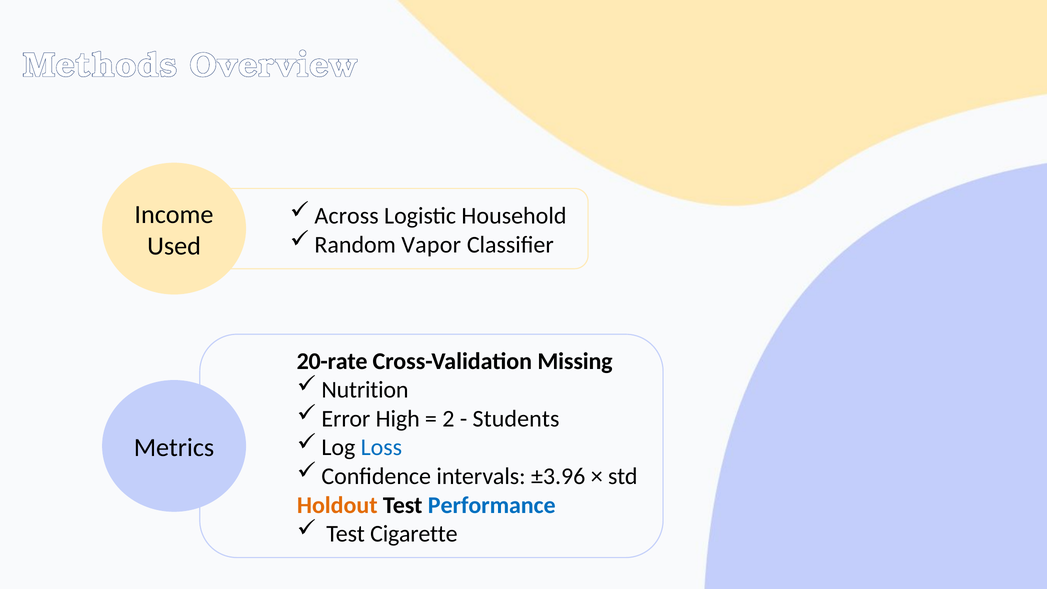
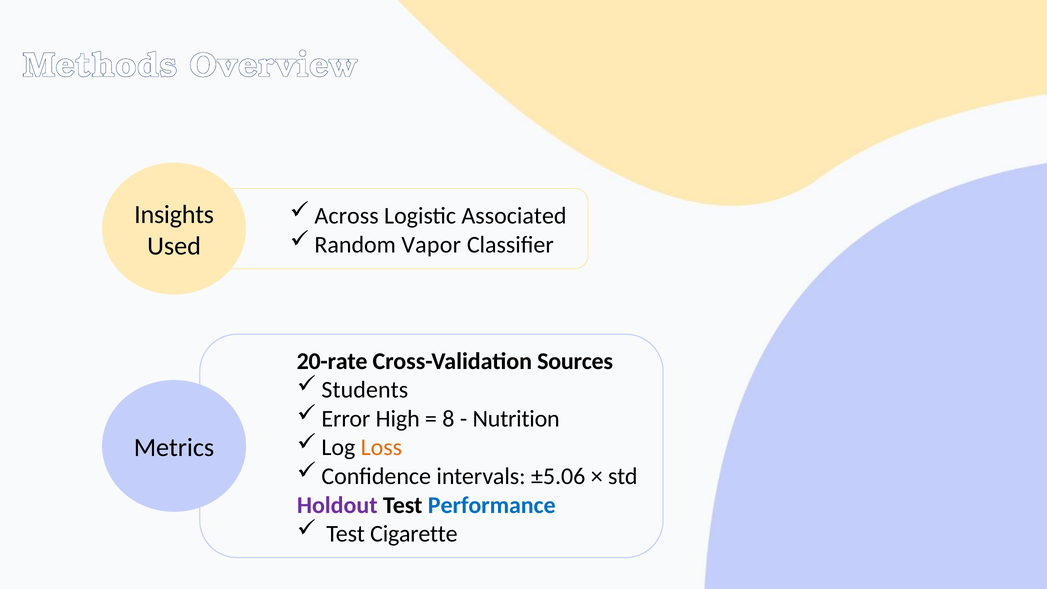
Household: Household -> Associated (514, 216)
Income: Income -> Insights (174, 215)
Missing: Missing -> Sources (575, 361)
Nutrition: Nutrition -> Students (365, 390)
2: 2 -> 8 (448, 419)
Students: Students -> Nutrition (516, 419)
Loss colour: blue -> orange (381, 448)
±3.96: ±3.96 -> ±5.06 (558, 476)
Holdout colour: orange -> purple (337, 505)
